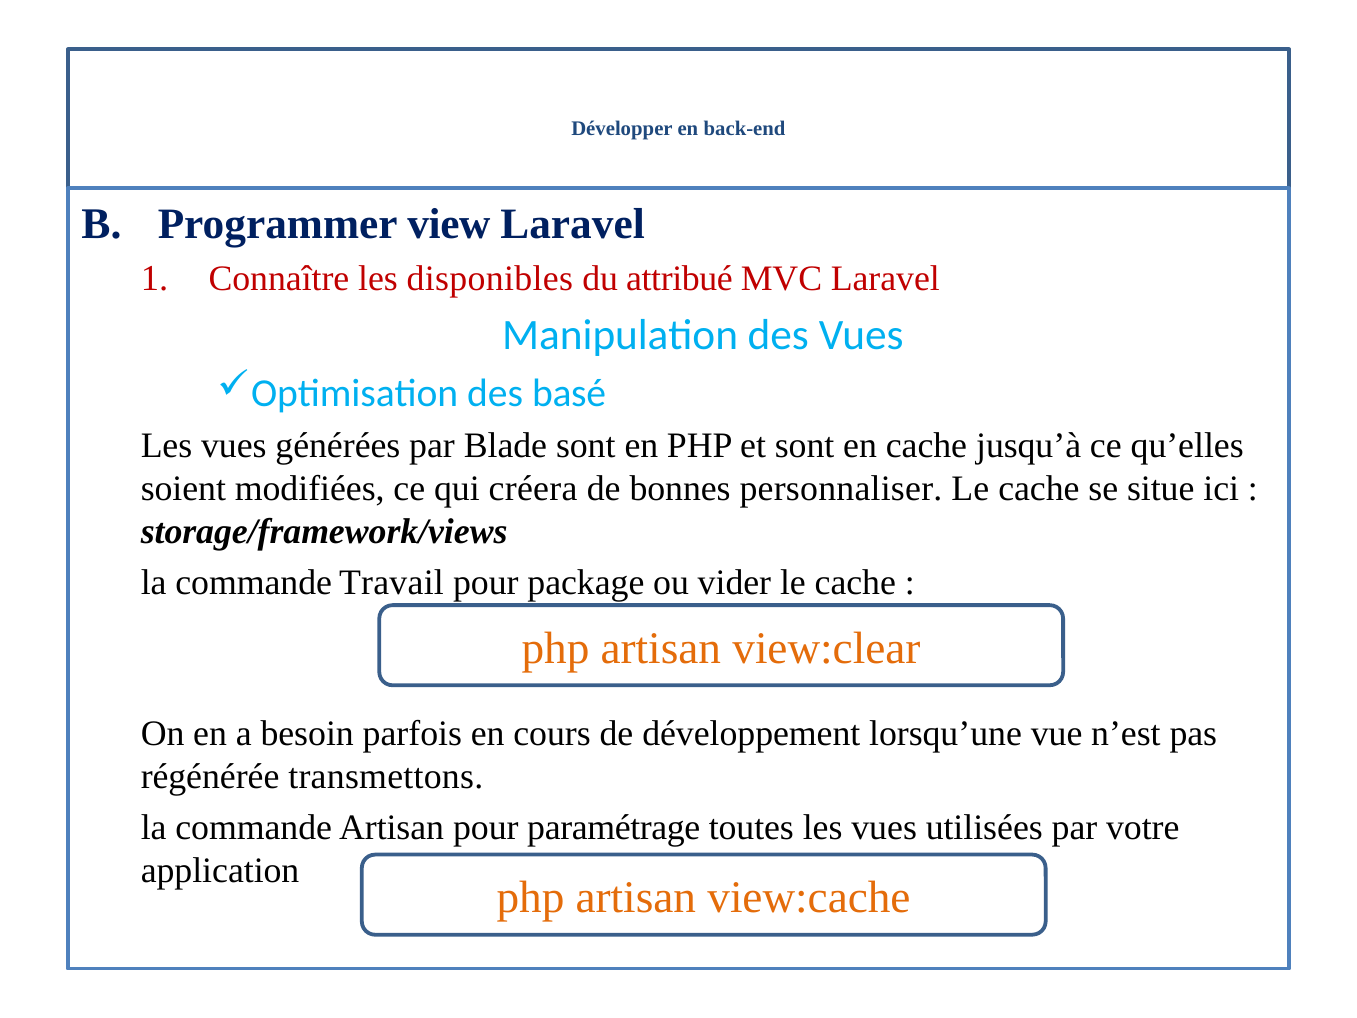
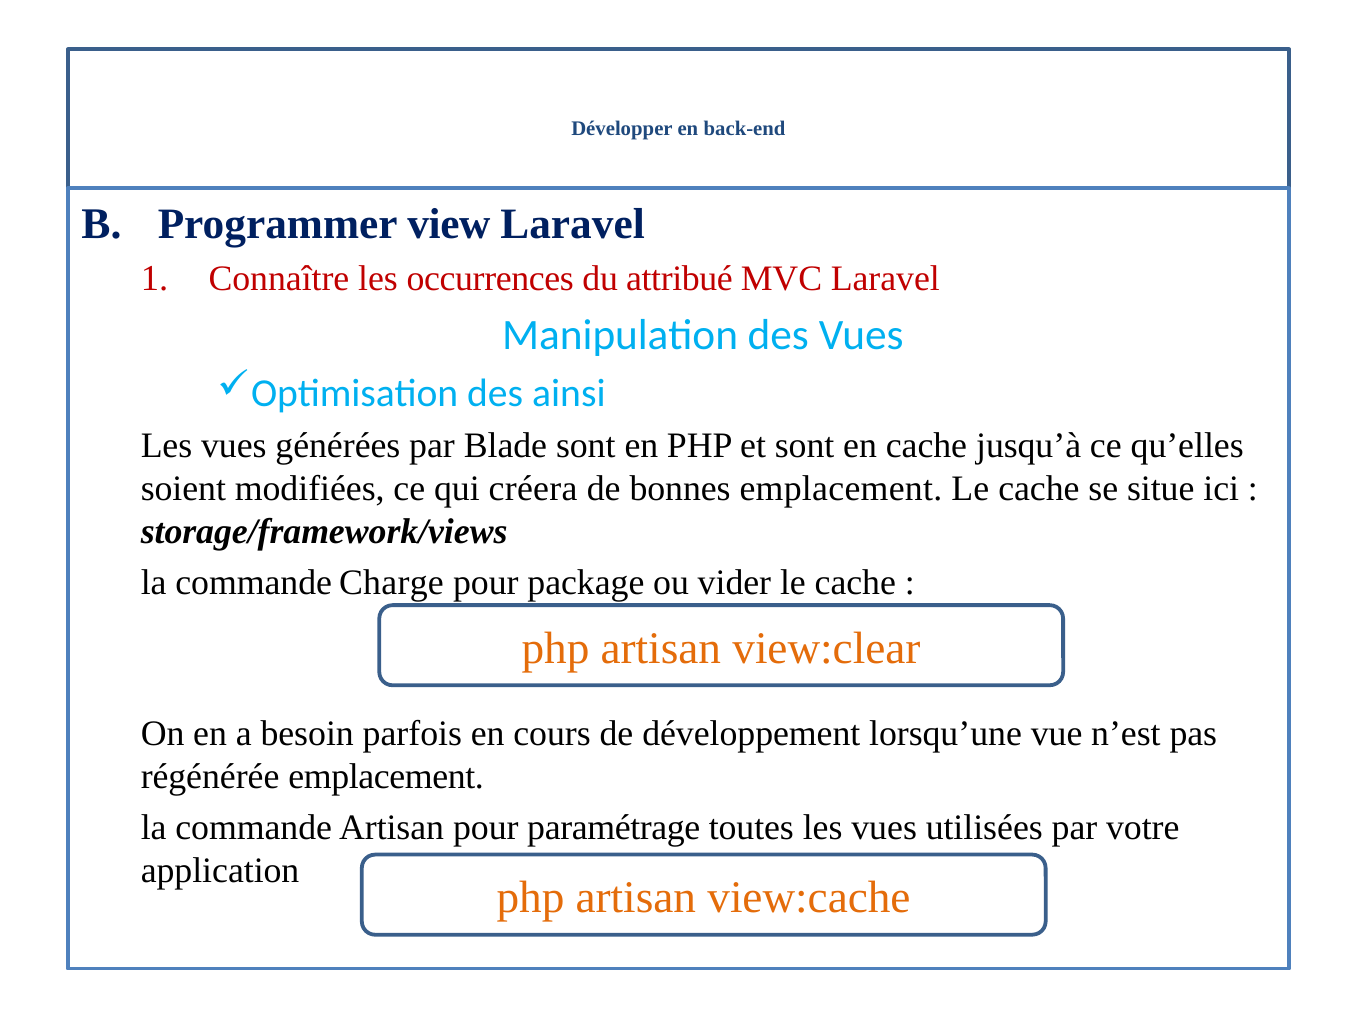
disponibles: disponibles -> occurrences (490, 279)
basé: basé -> ainsi (569, 393)
bonnes personnaliser: personnaliser -> emplacement (841, 489)
Travail: Travail -> Charge (391, 582)
régénérée transmettons: transmettons -> emplacement (386, 777)
